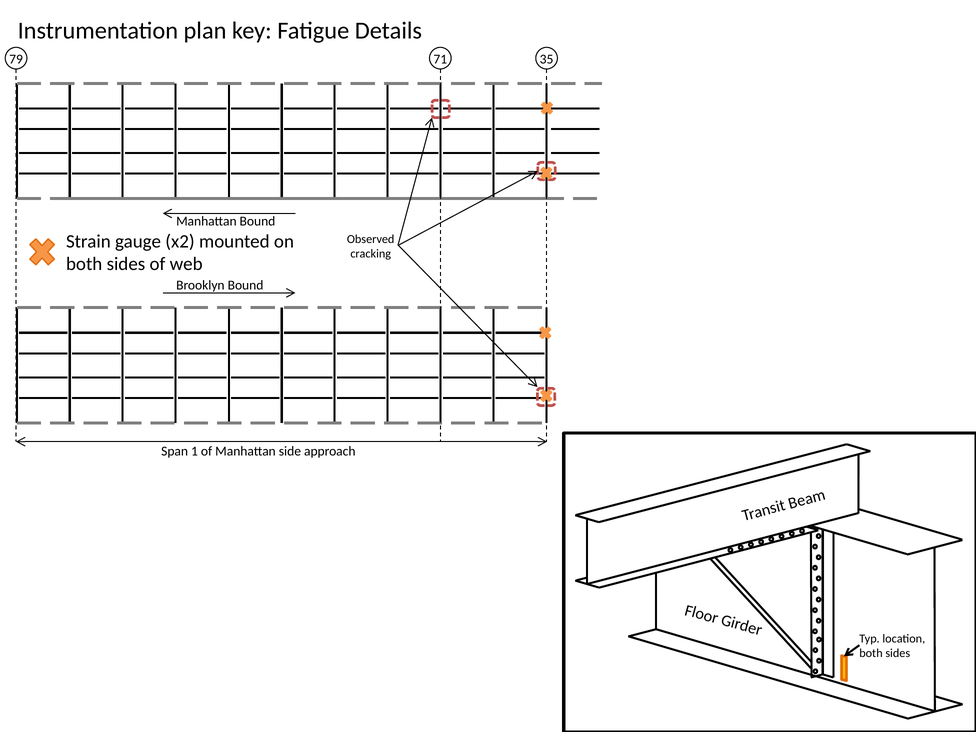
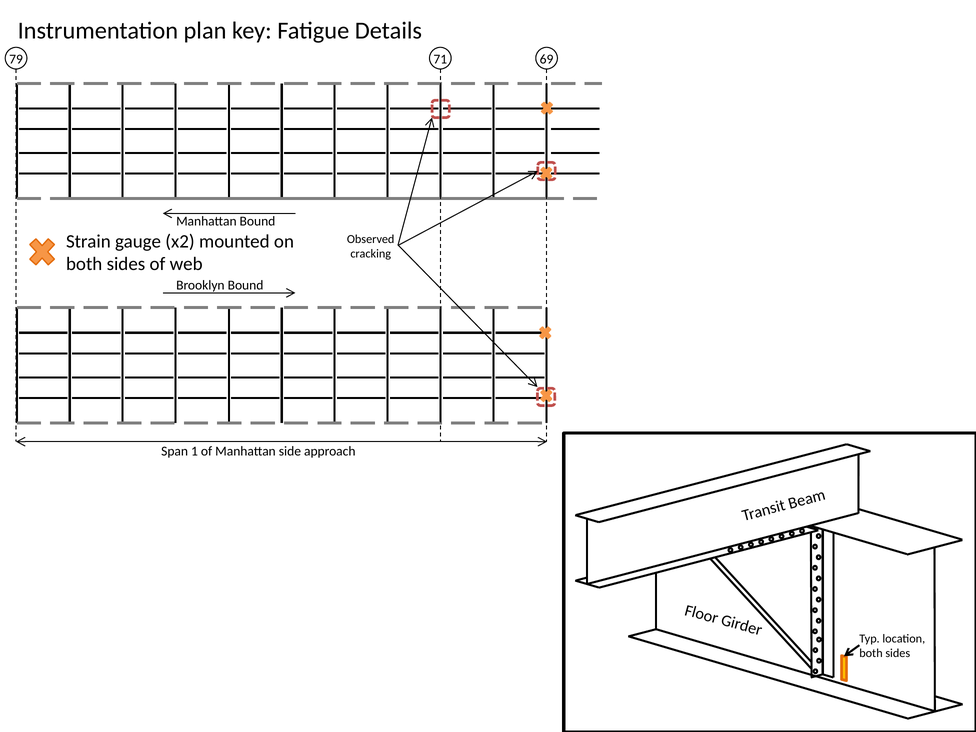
35: 35 -> 69 (547, 59)
